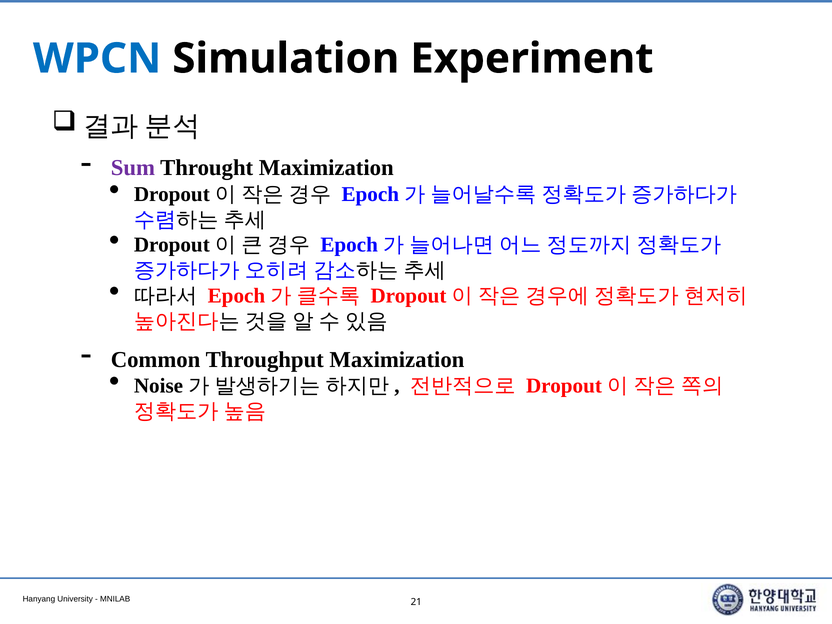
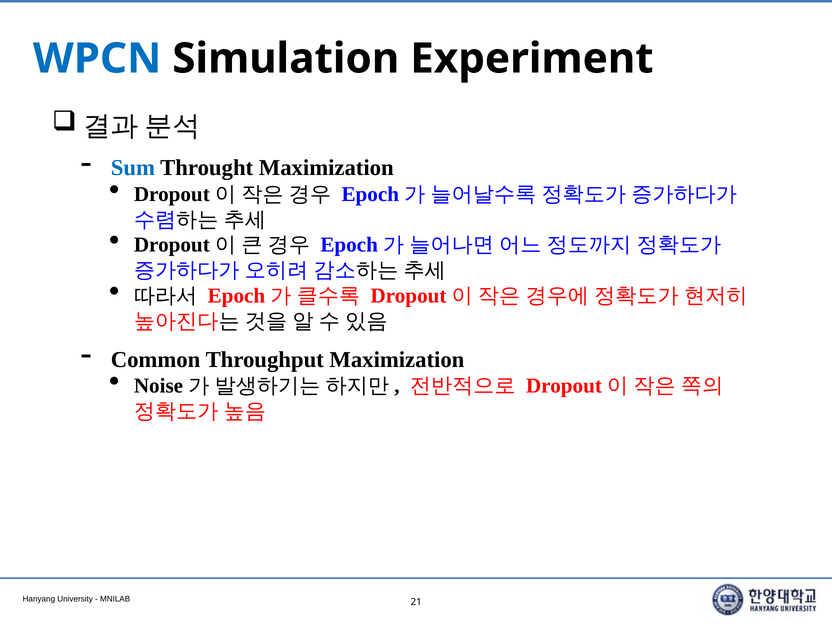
Sum colour: purple -> blue (133, 168)
